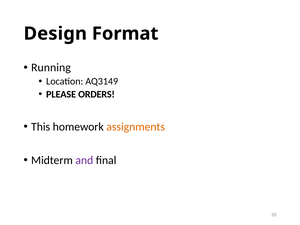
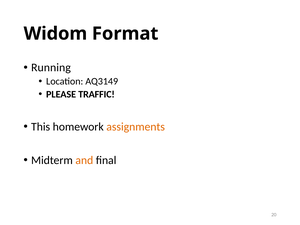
Design: Design -> Widom (55, 34)
ORDERS: ORDERS -> TRAFFIC (97, 94)
and colour: purple -> orange (84, 160)
